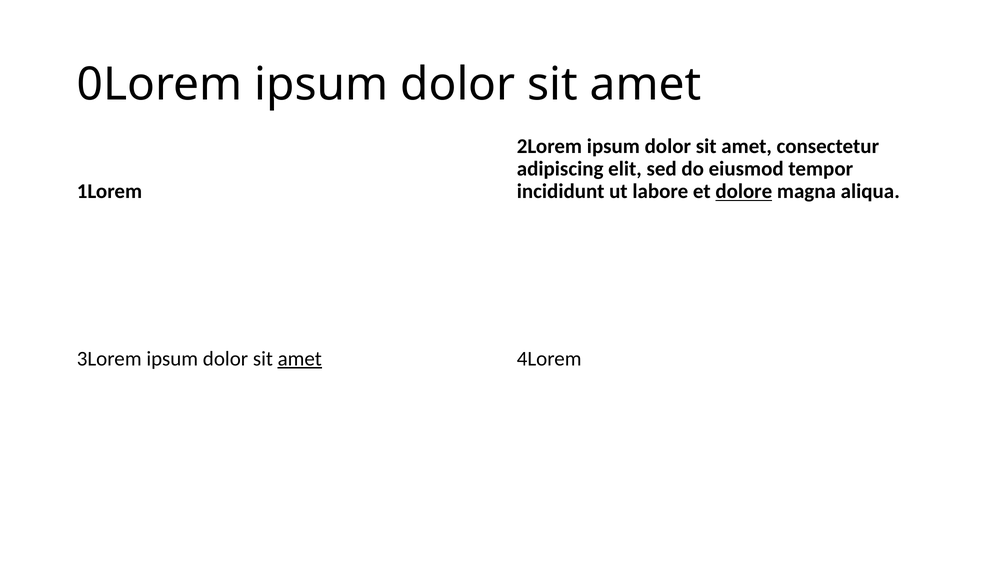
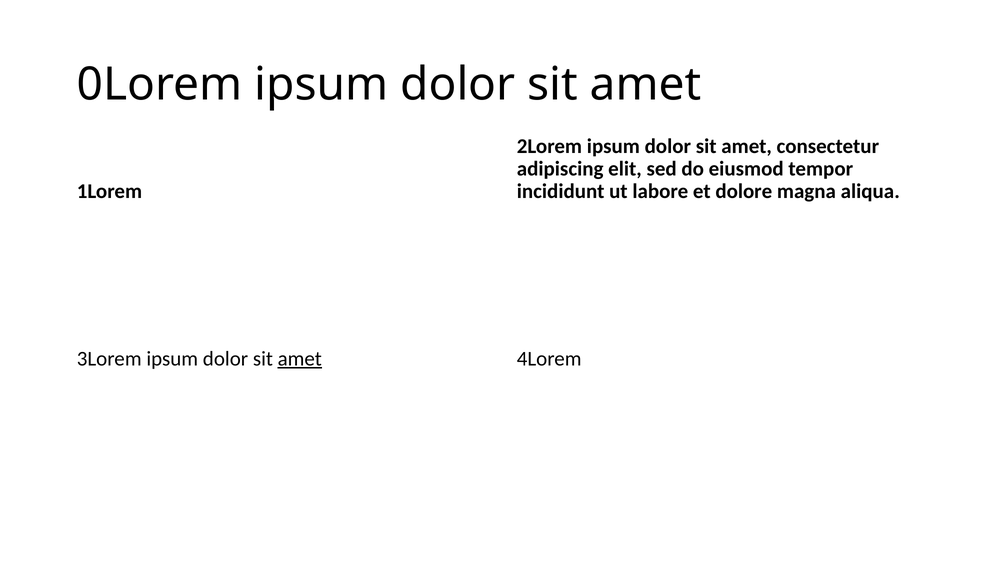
dolore underline: present -> none (744, 191)
